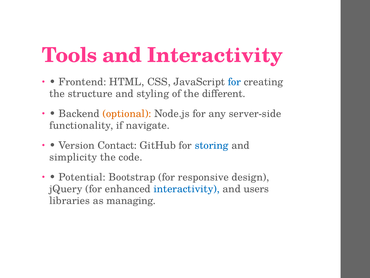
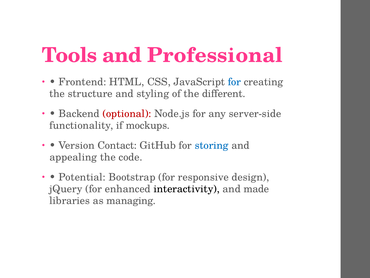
and Interactivity: Interactivity -> Professional (215, 55)
optional colour: orange -> red (127, 114)
navigate: navigate -> mockups (148, 125)
simplicity: simplicity -> appealing (73, 157)
interactivity colour: blue -> black (187, 189)
users: users -> made (256, 189)
